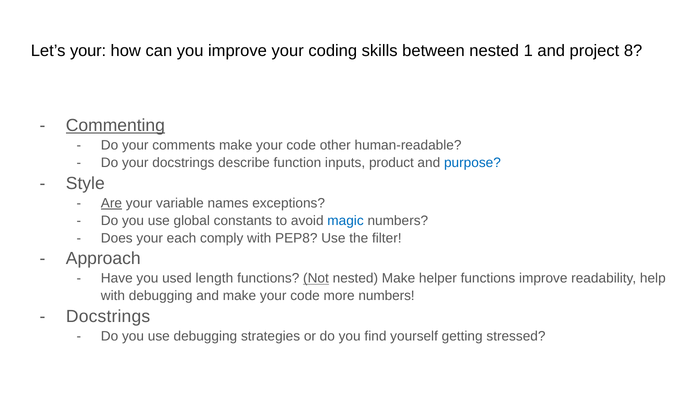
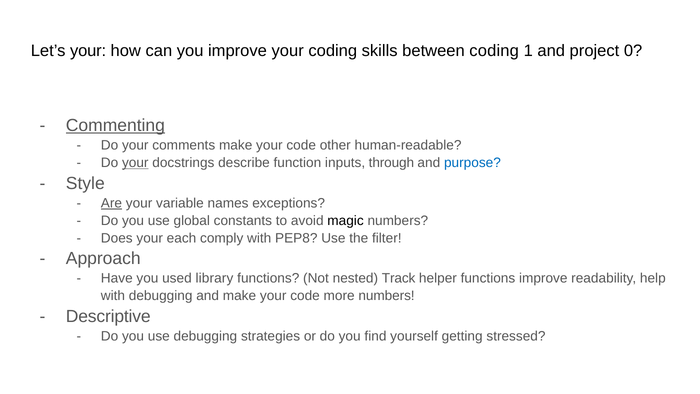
between nested: nested -> coding (494, 51)
8: 8 -> 0 (633, 51)
your underline: none -> present (135, 163)
product: product -> through (391, 163)
magic colour: blue -> black (346, 220)
length: length -> library (214, 278)
Not underline: present -> none (316, 278)
nested Make: Make -> Track (399, 278)
Docstrings: Docstrings -> Descriptive (108, 316)
